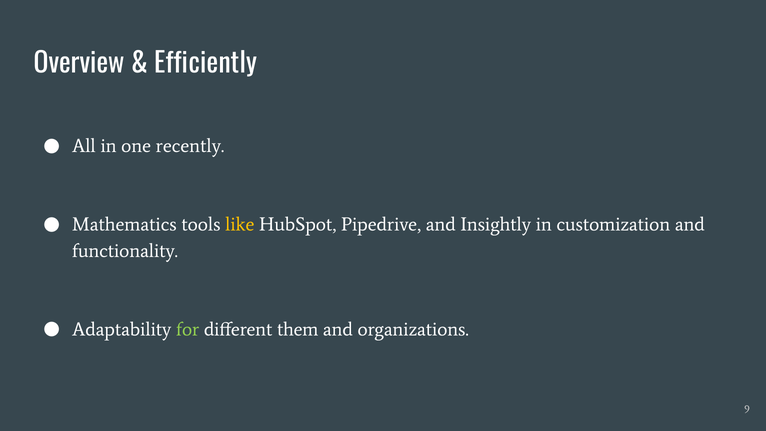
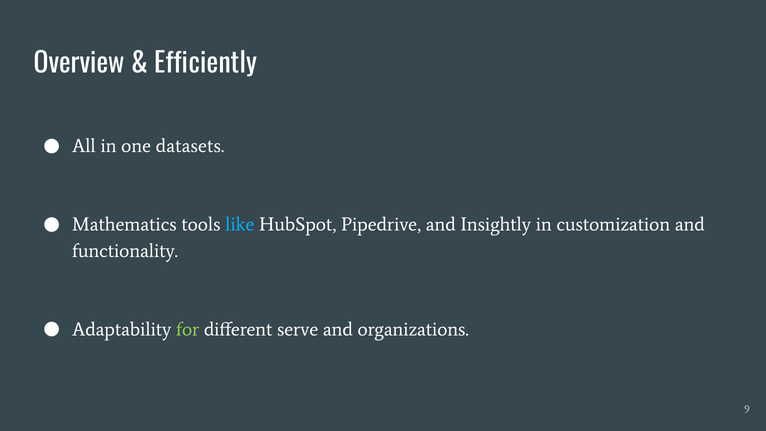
recently: recently -> datasets (190, 146)
like colour: yellow -> light blue (240, 224)
them: them -> serve (298, 329)
